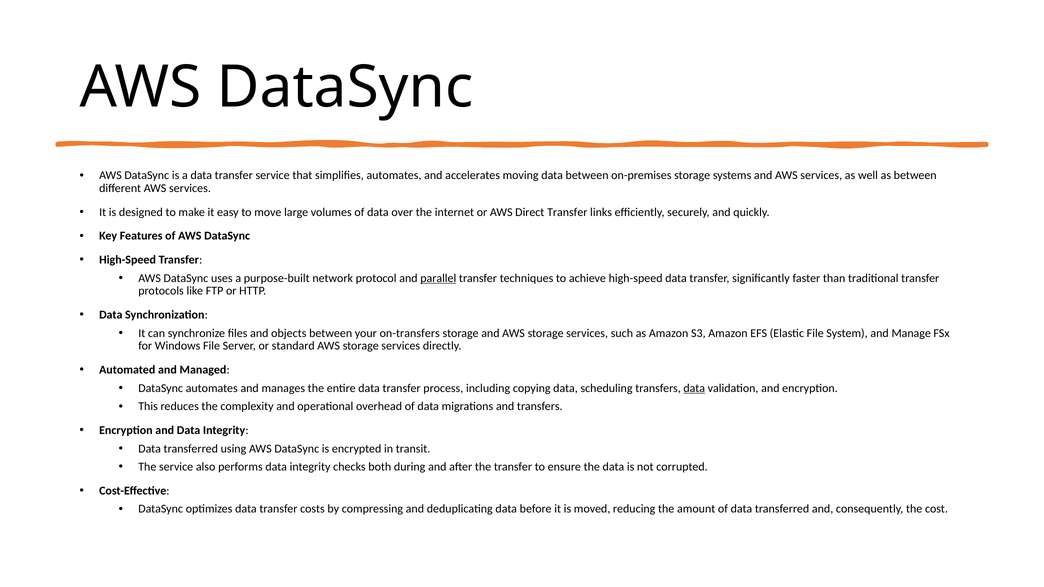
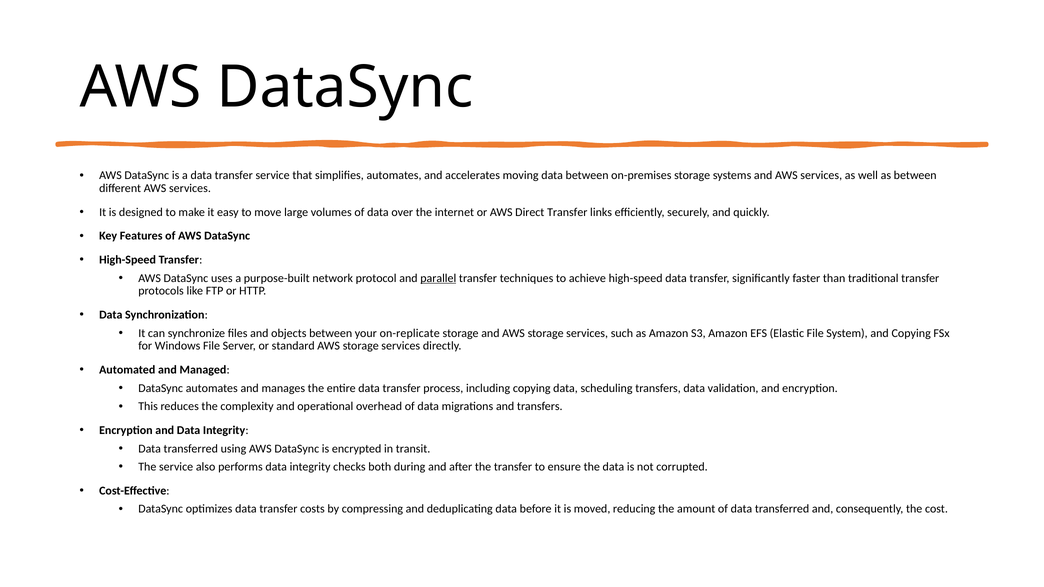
on-transfers: on-transfers -> on-replicate (410, 333)
and Manage: Manage -> Copying (911, 333)
data underline: present -> none (694, 388)
